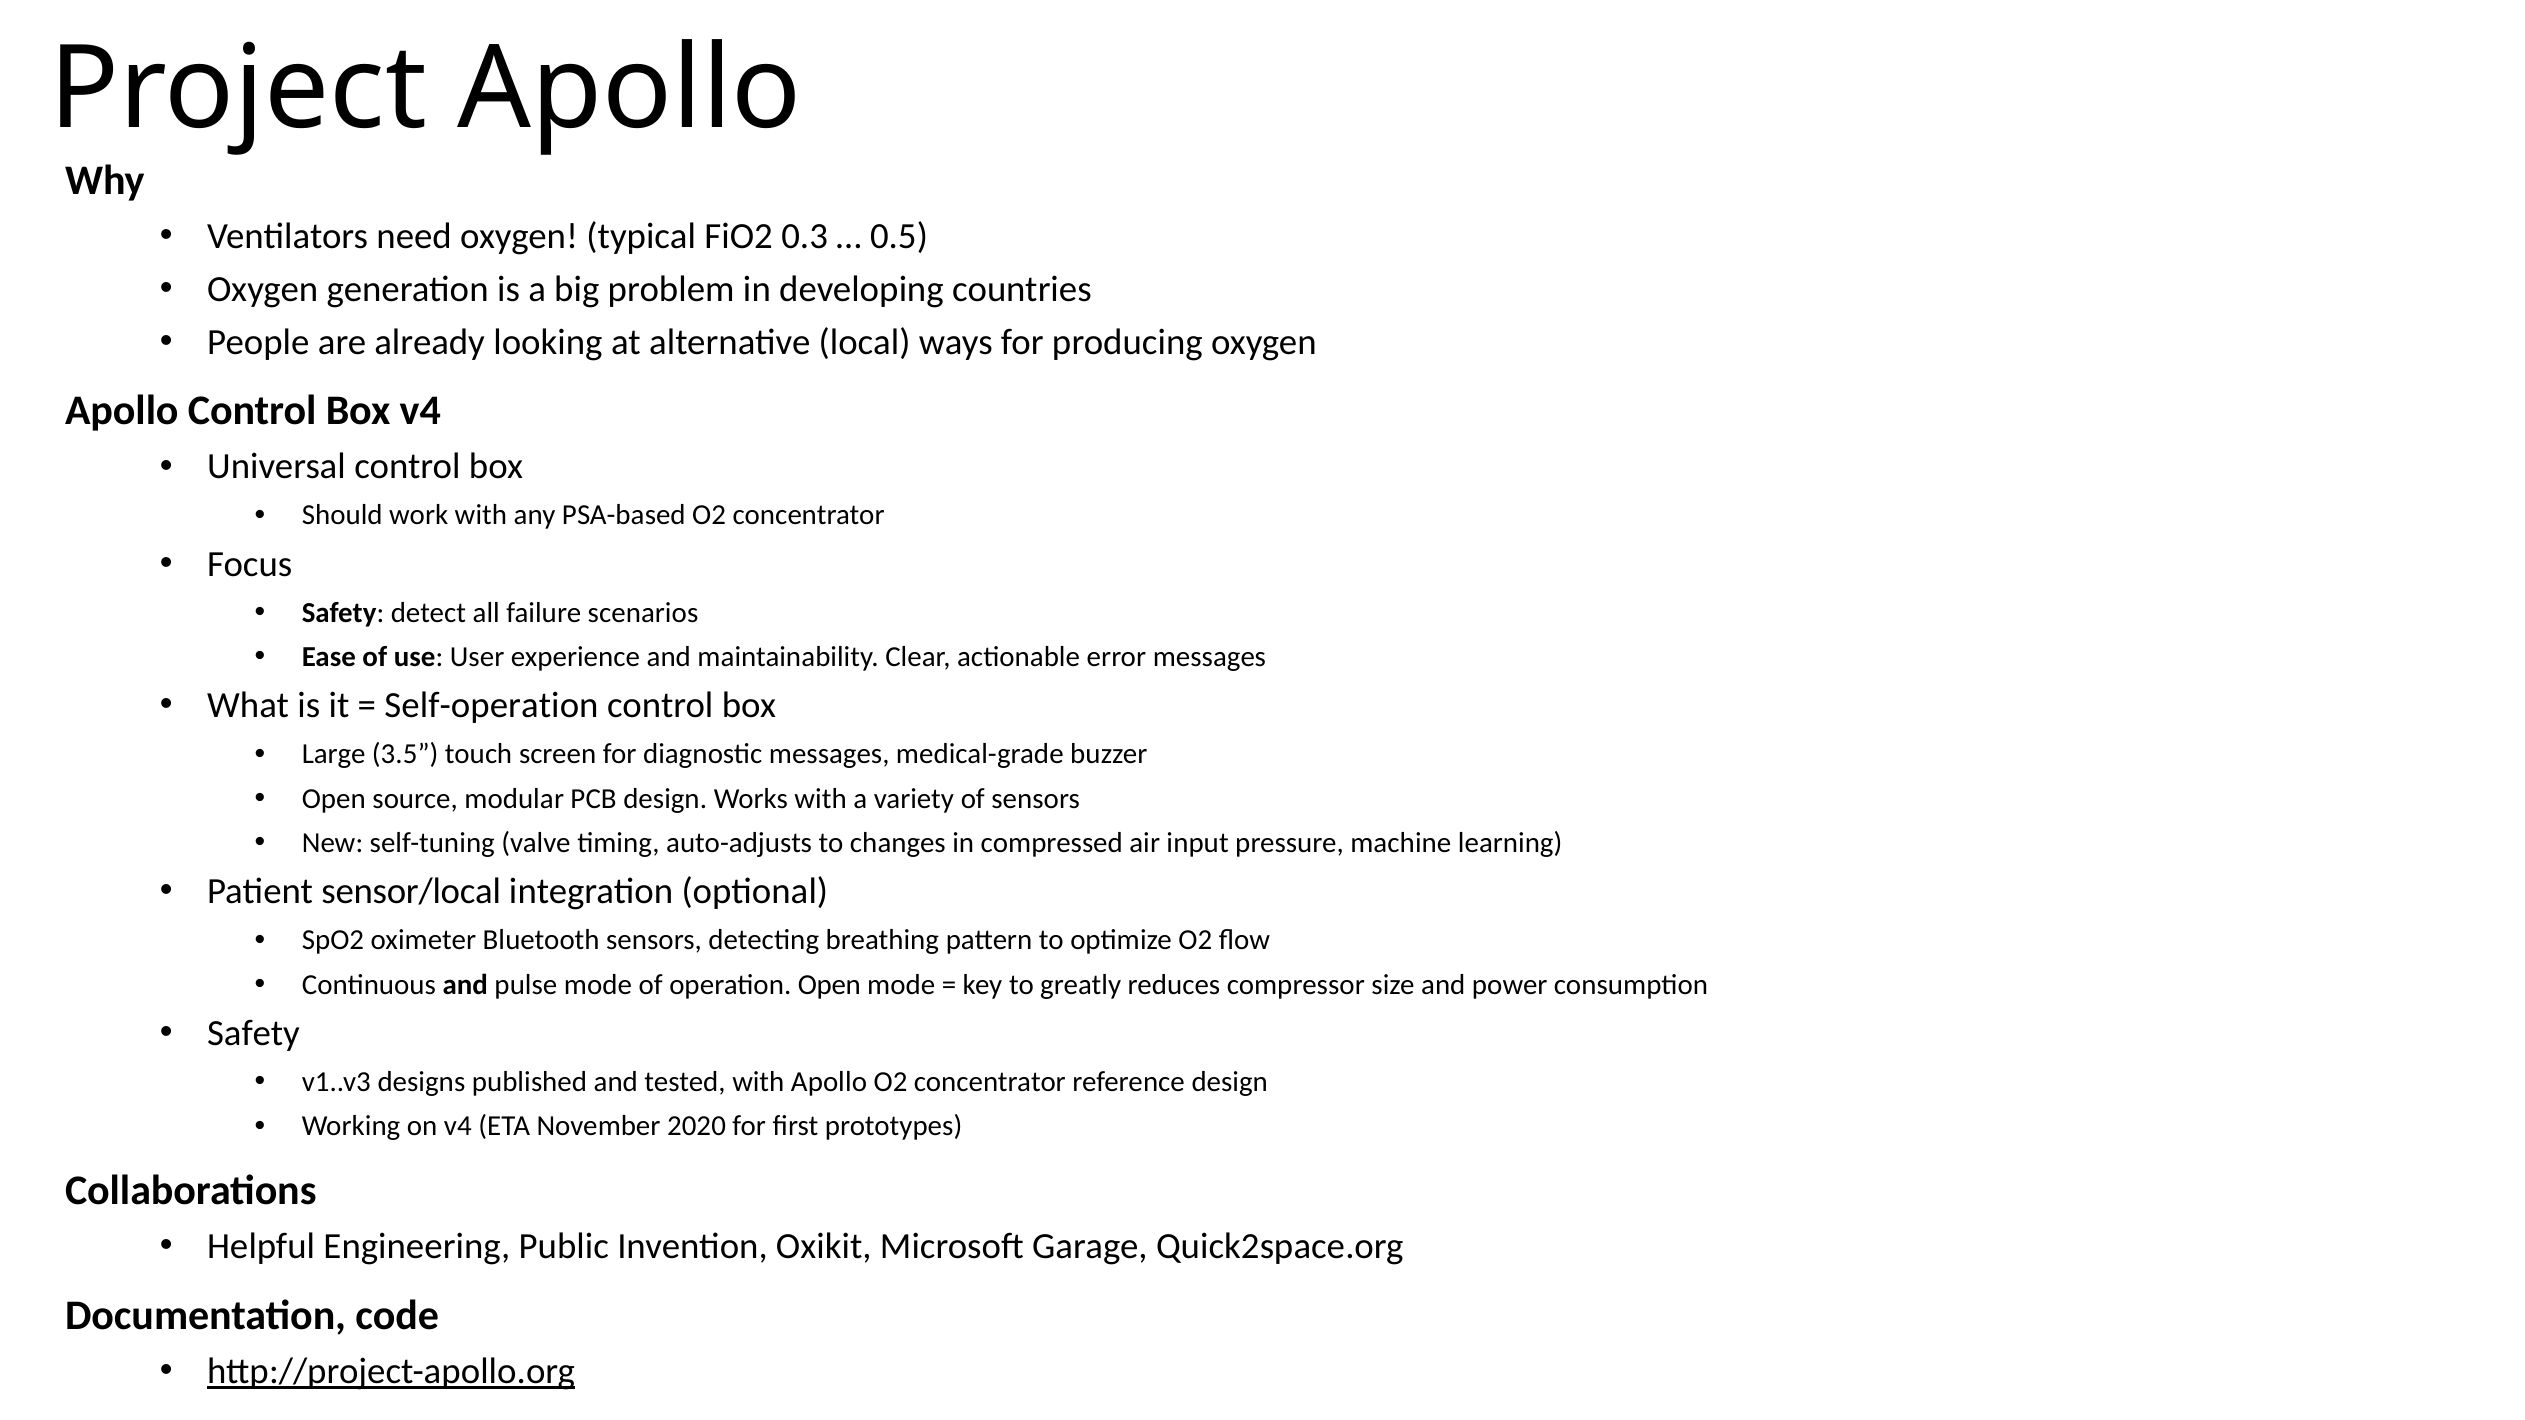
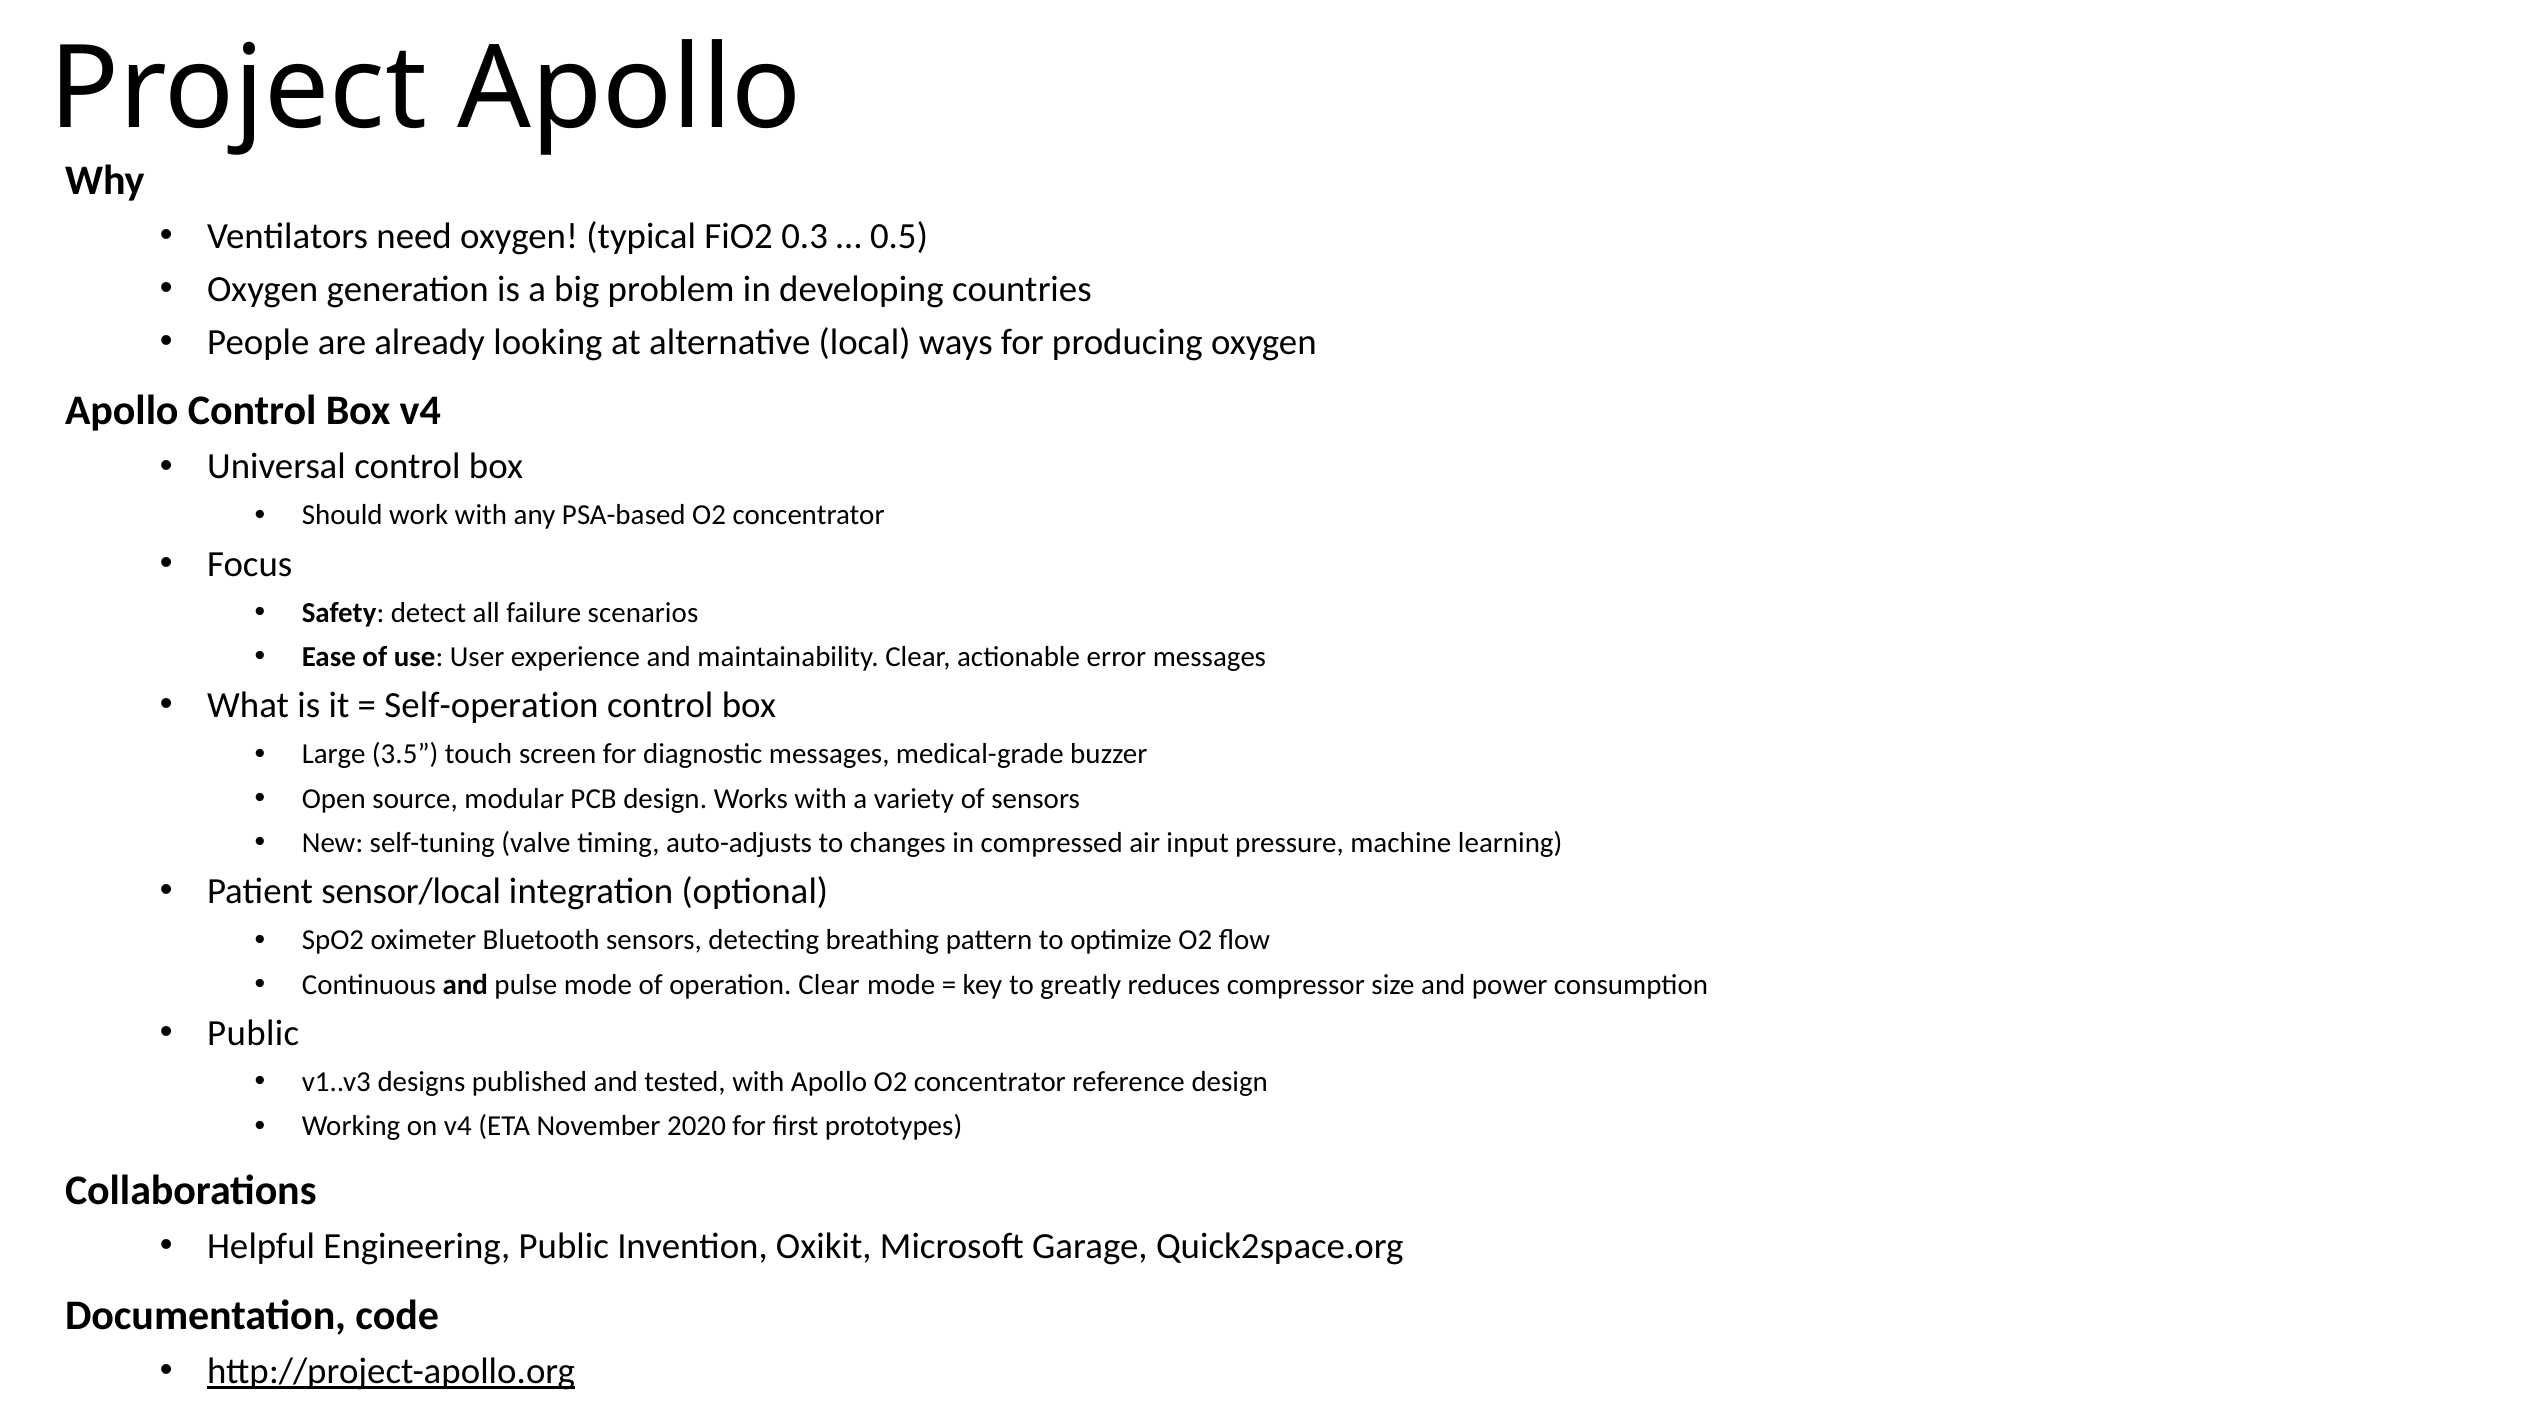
operation Open: Open -> Clear (829, 985)
Safety: Safety -> Public (253, 1033)
